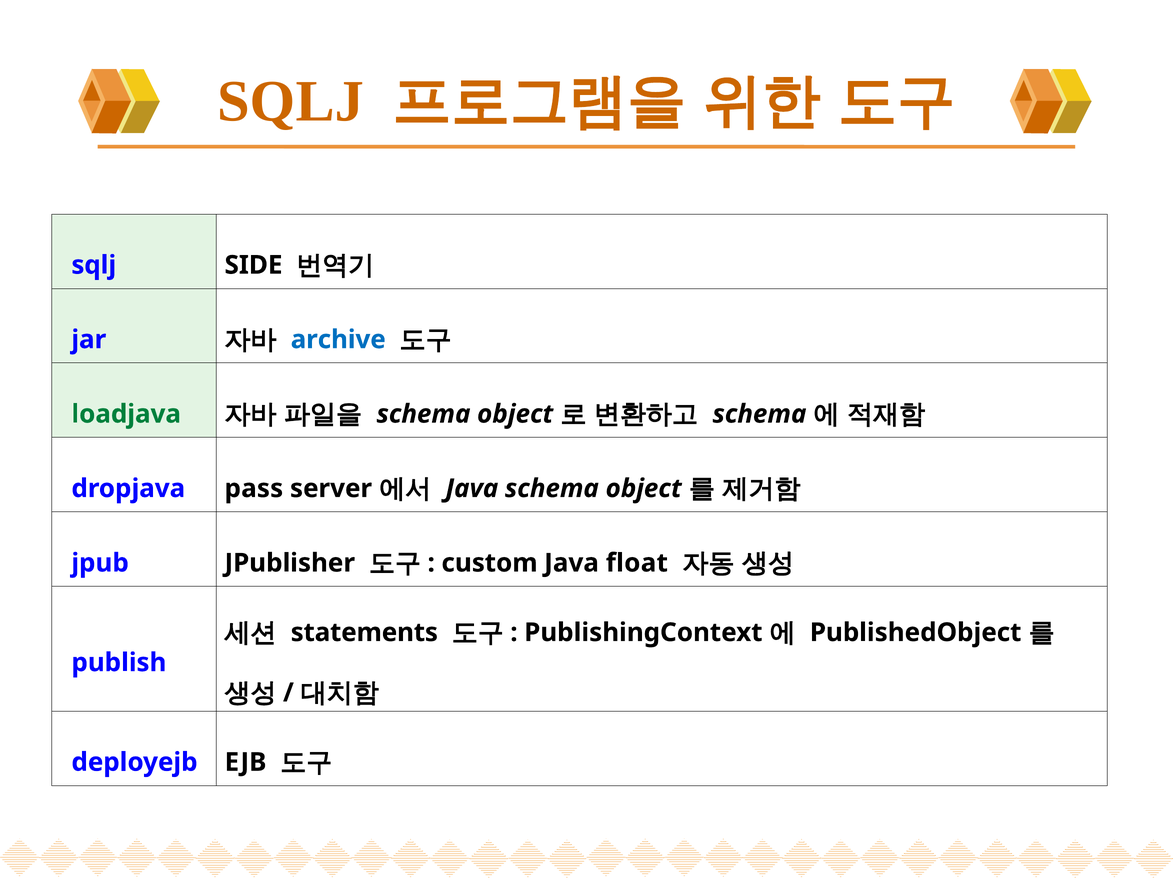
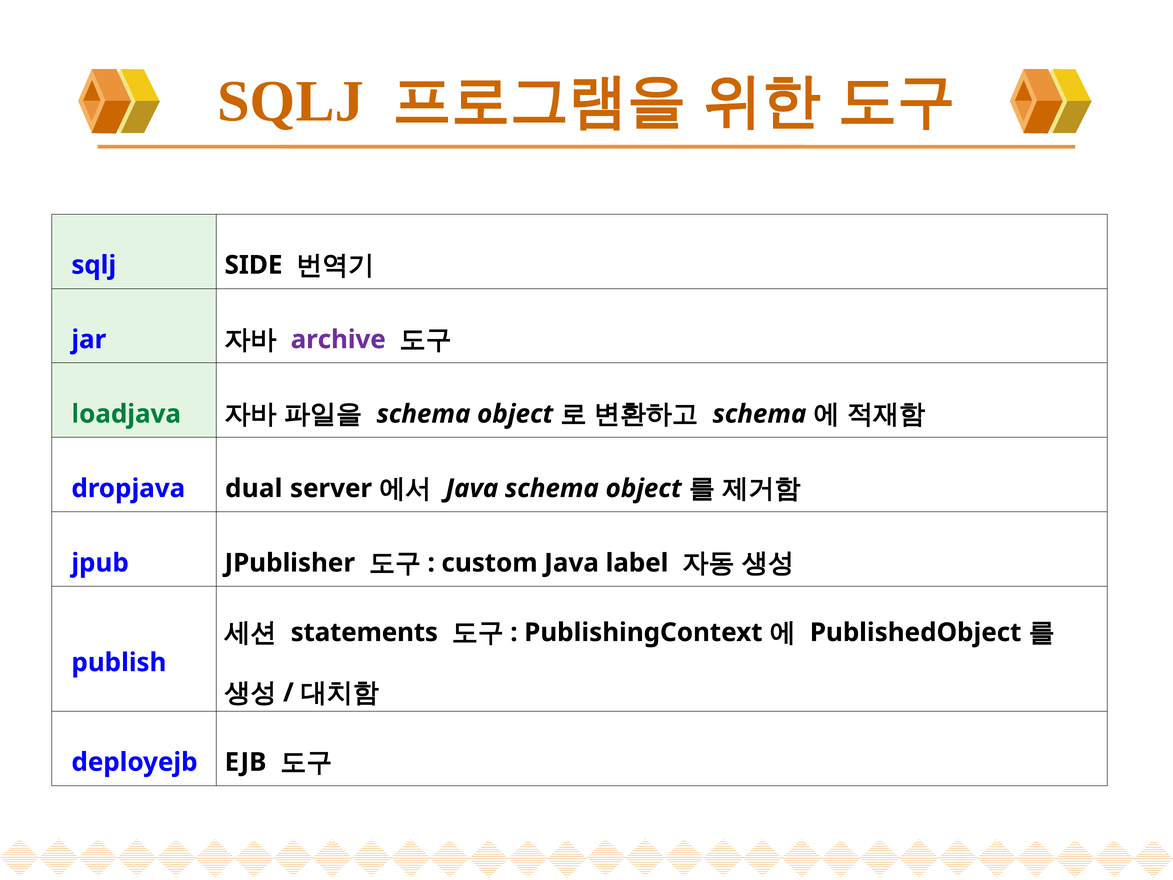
archive colour: blue -> purple (338, 339)
pass: pass -> dual (254, 488)
float: float -> label (637, 563)
